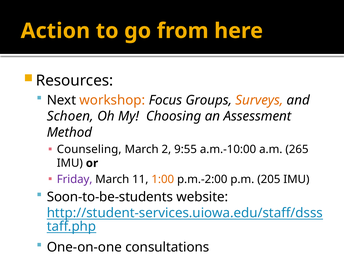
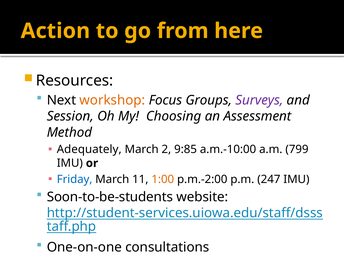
Surveys colour: orange -> purple (259, 100)
Schoen: Schoen -> Session (70, 116)
Counseling: Counseling -> Adequately (89, 149)
9:55: 9:55 -> 9:85 (186, 149)
265: 265 -> 799 (297, 149)
Friday colour: purple -> blue (75, 179)
205: 205 -> 247 (269, 179)
